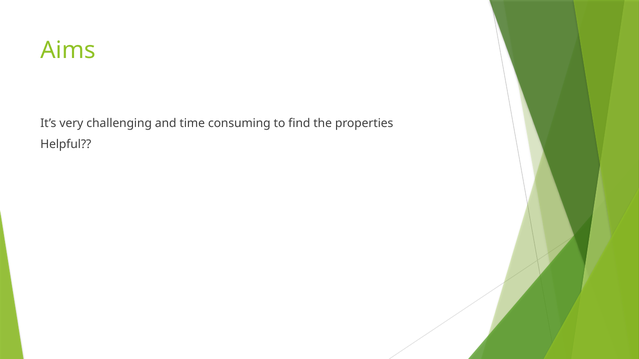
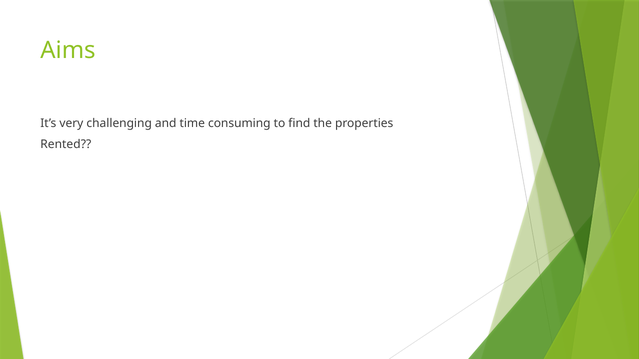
Helpful: Helpful -> Rented (66, 145)
